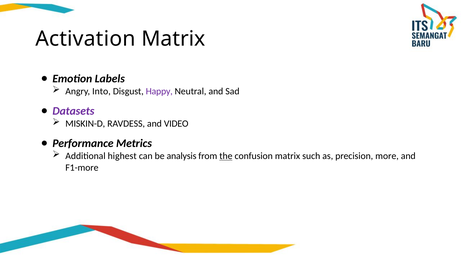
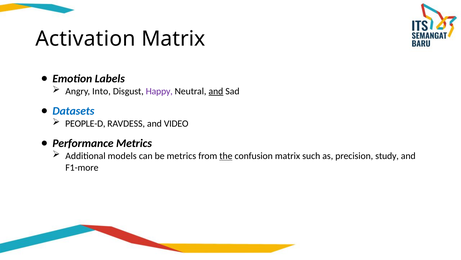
and underline: none -> present (216, 91)
Datasets colour: purple -> blue (73, 111)
MISKIN-D: MISKIN-D -> PEOPLE-D (85, 123)
highest: highest -> models (122, 156)
be analysis: analysis -> metrics (181, 156)
more: more -> study (387, 156)
